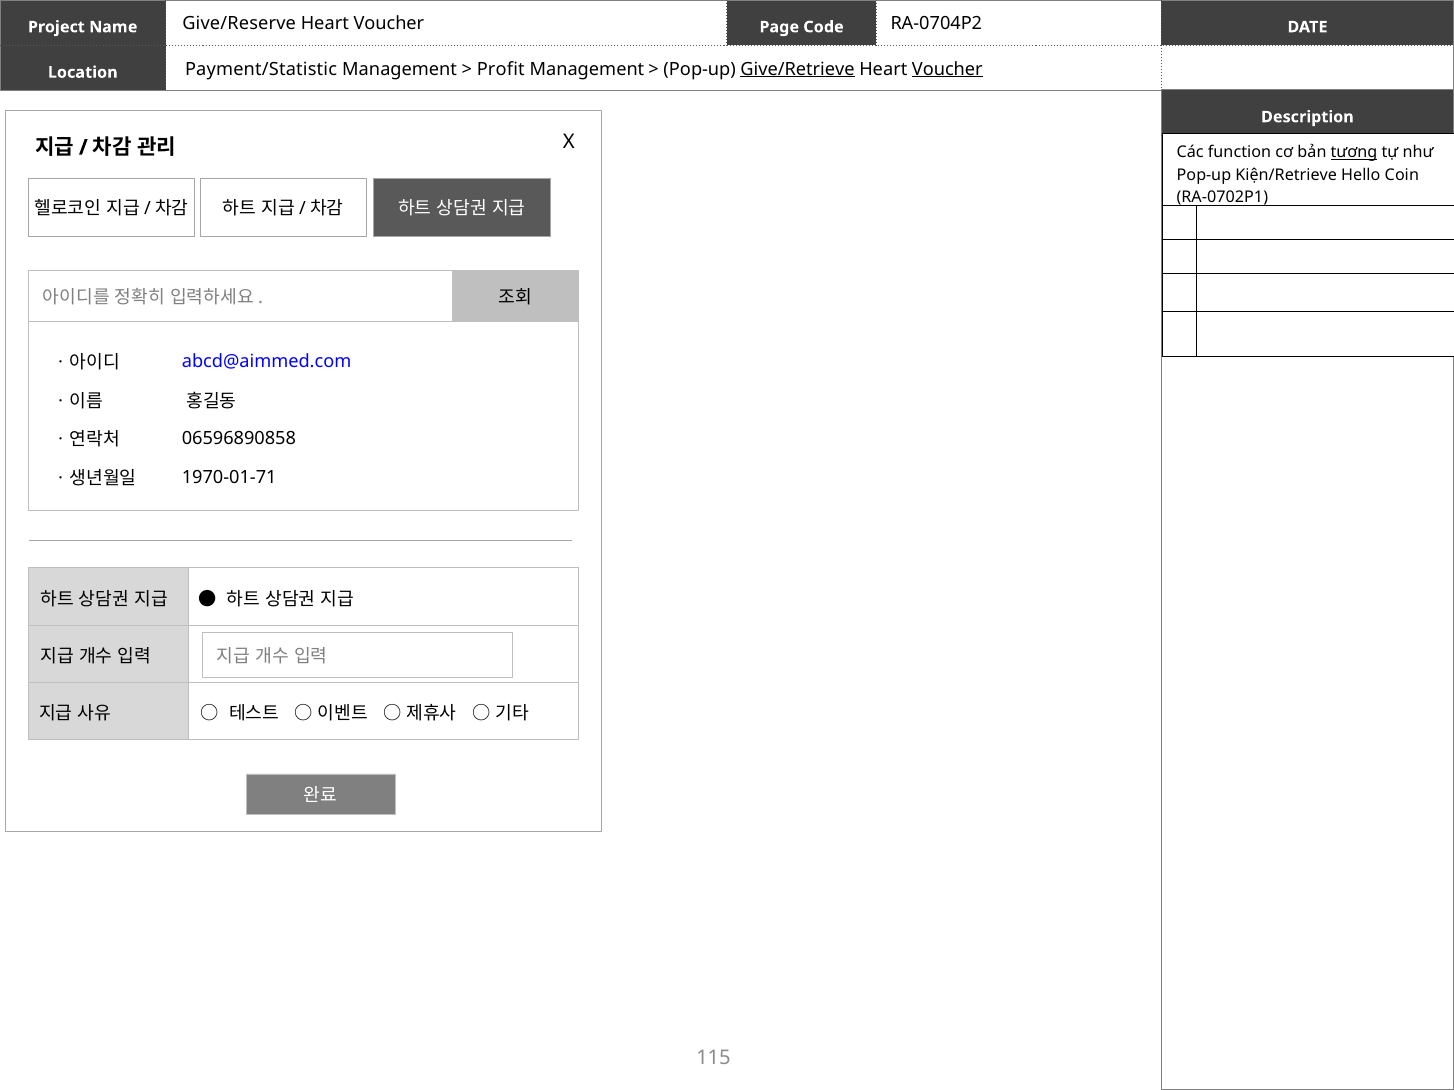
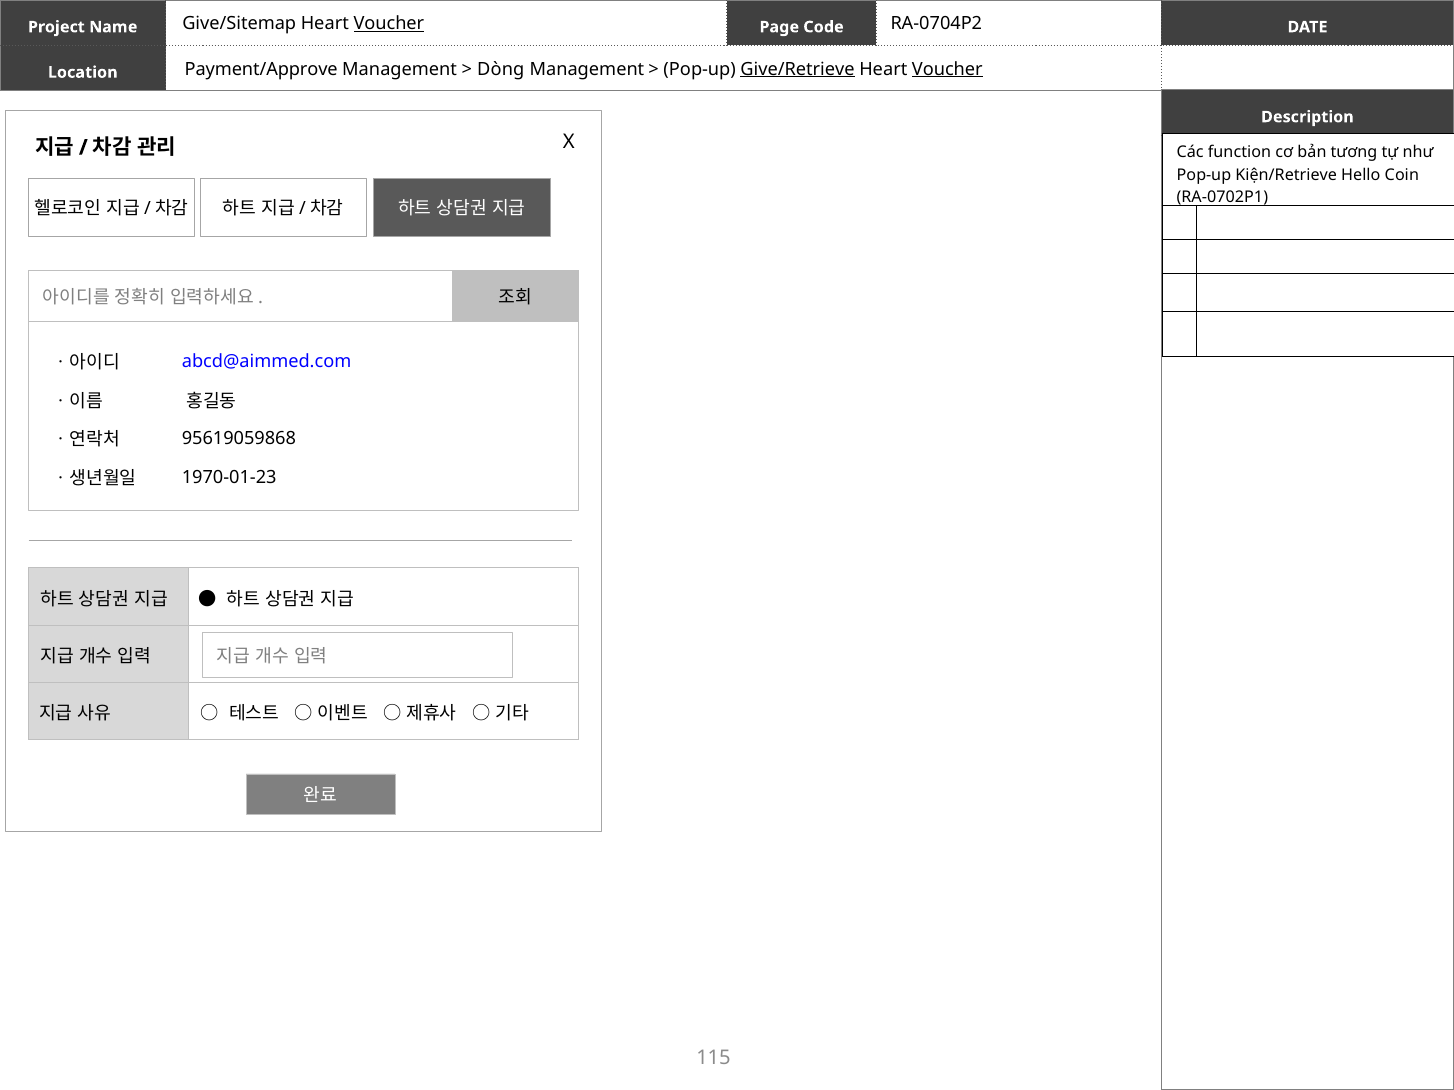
Give/Reserve: Give/Reserve -> Give/Sitemap (239, 24)
Voucher underline: none -> present (389, 24)
Payment/Statistic: Payment/Statistic -> Payment/Approve (261, 69)
Profit: Profit -> Dòng (501, 69)
tương underline: present -> none (1354, 152)
06596890858: 06596890858 -> 95619059868 (239, 439)
1970-01-71: 1970-01-71 -> 1970-01-23 (229, 478)
